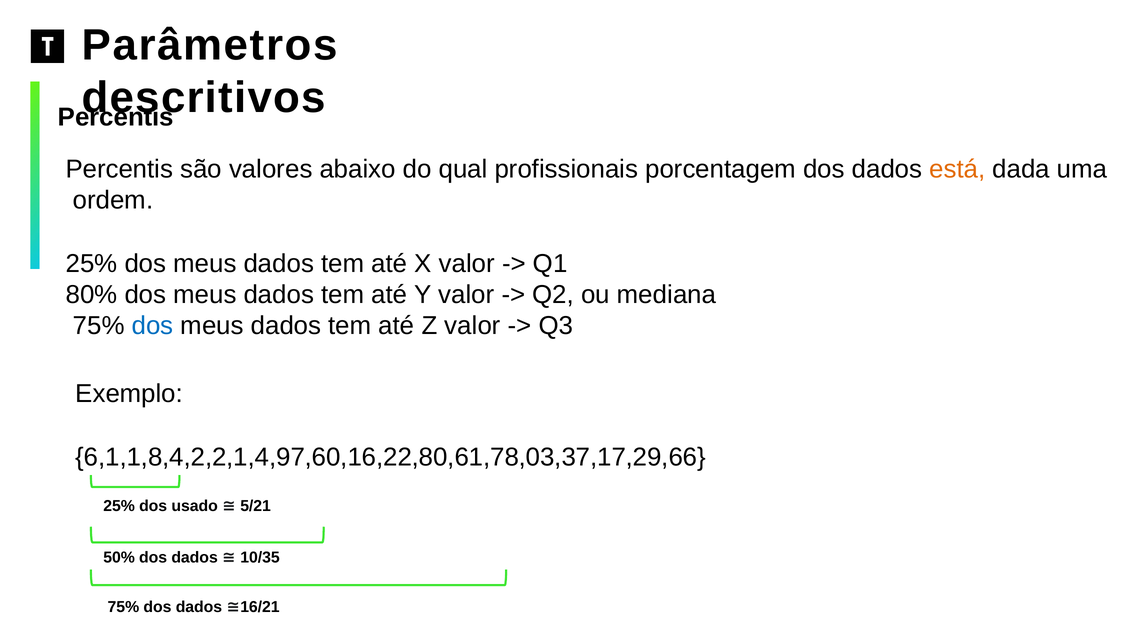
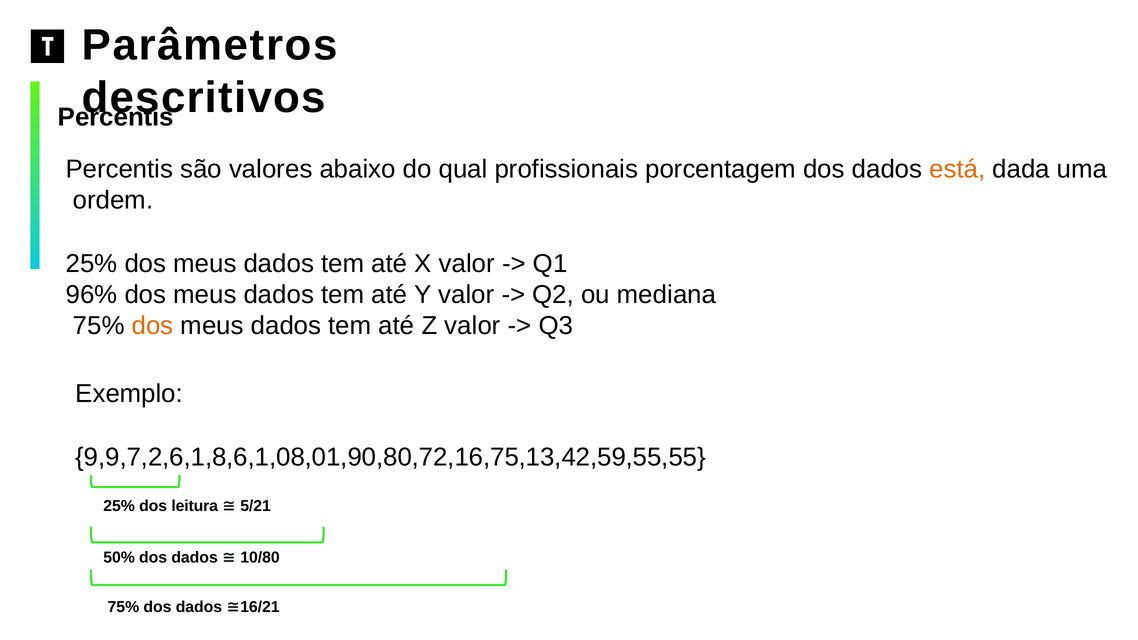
80%: 80% -> 96% (92, 295)
dos colour: blue -> orange (153, 326)
6,1,1,8,4,2,2,1,4,97,60,16,22,80,61,78,03,37,17,29,66: 6,1,1,8,4,2,2,1,4,97,60,16,22,80,61,78,03,37,17,29,66 -> 9,9,7,2,6,1,8,6,1,08,01,90,80,72,16,75,13,42,59,55,55 (391, 457)
usado: usado -> leitura (195, 506)
10/35: 10/35 -> 10/80 (260, 558)
